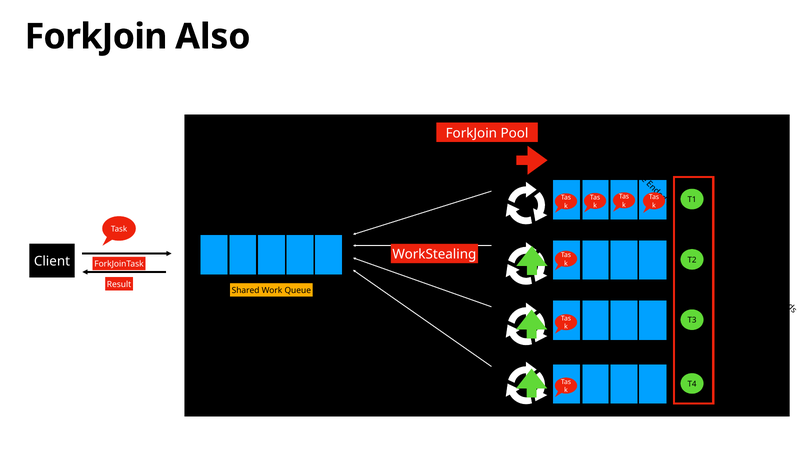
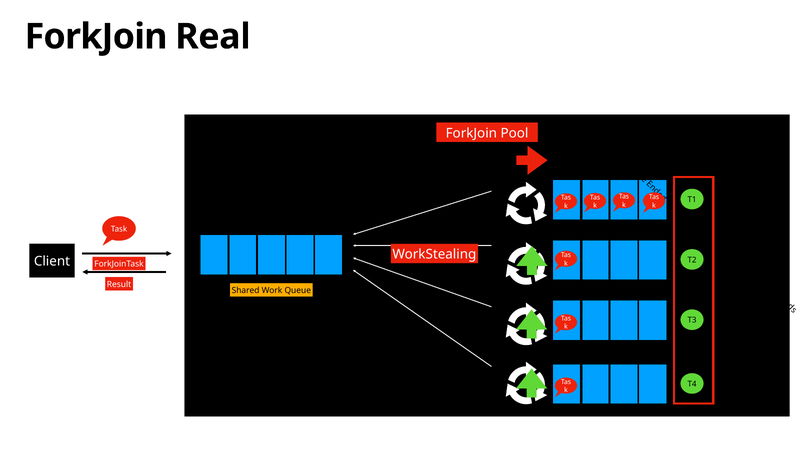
Also: Also -> Real (213, 37)
